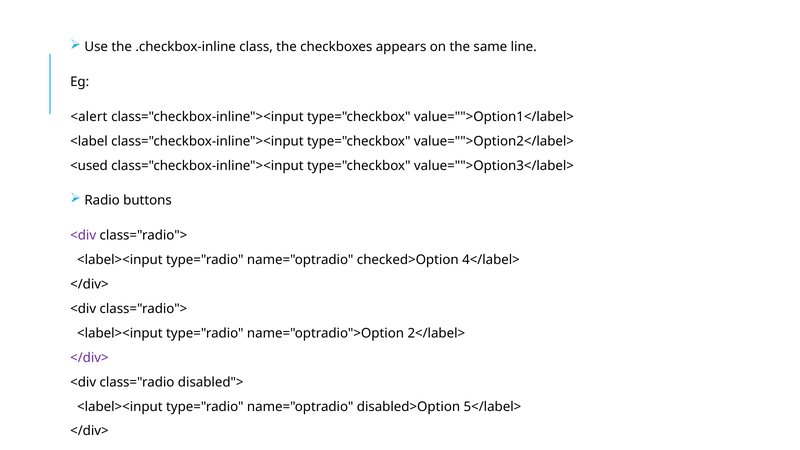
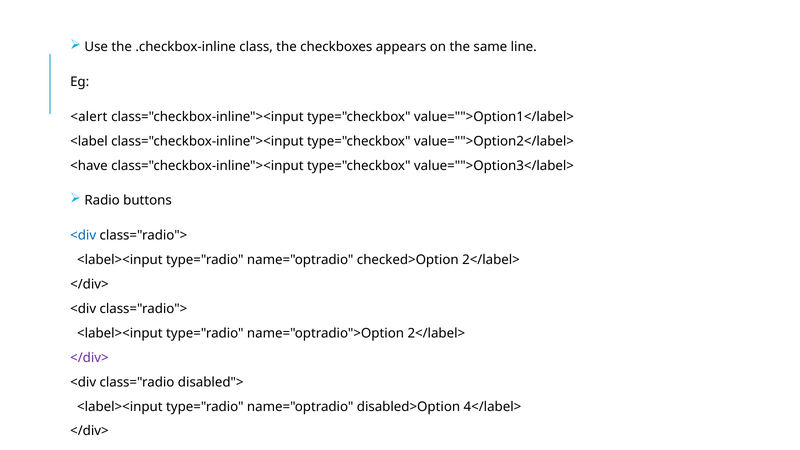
<used: <used -> <have (89, 166)
<div colour: purple -> blue (83, 236)
checked>Option 4</label>: 4</label> -> 2</label> (491, 260)
5</label>: 5</label> -> 4</label> (492, 407)
